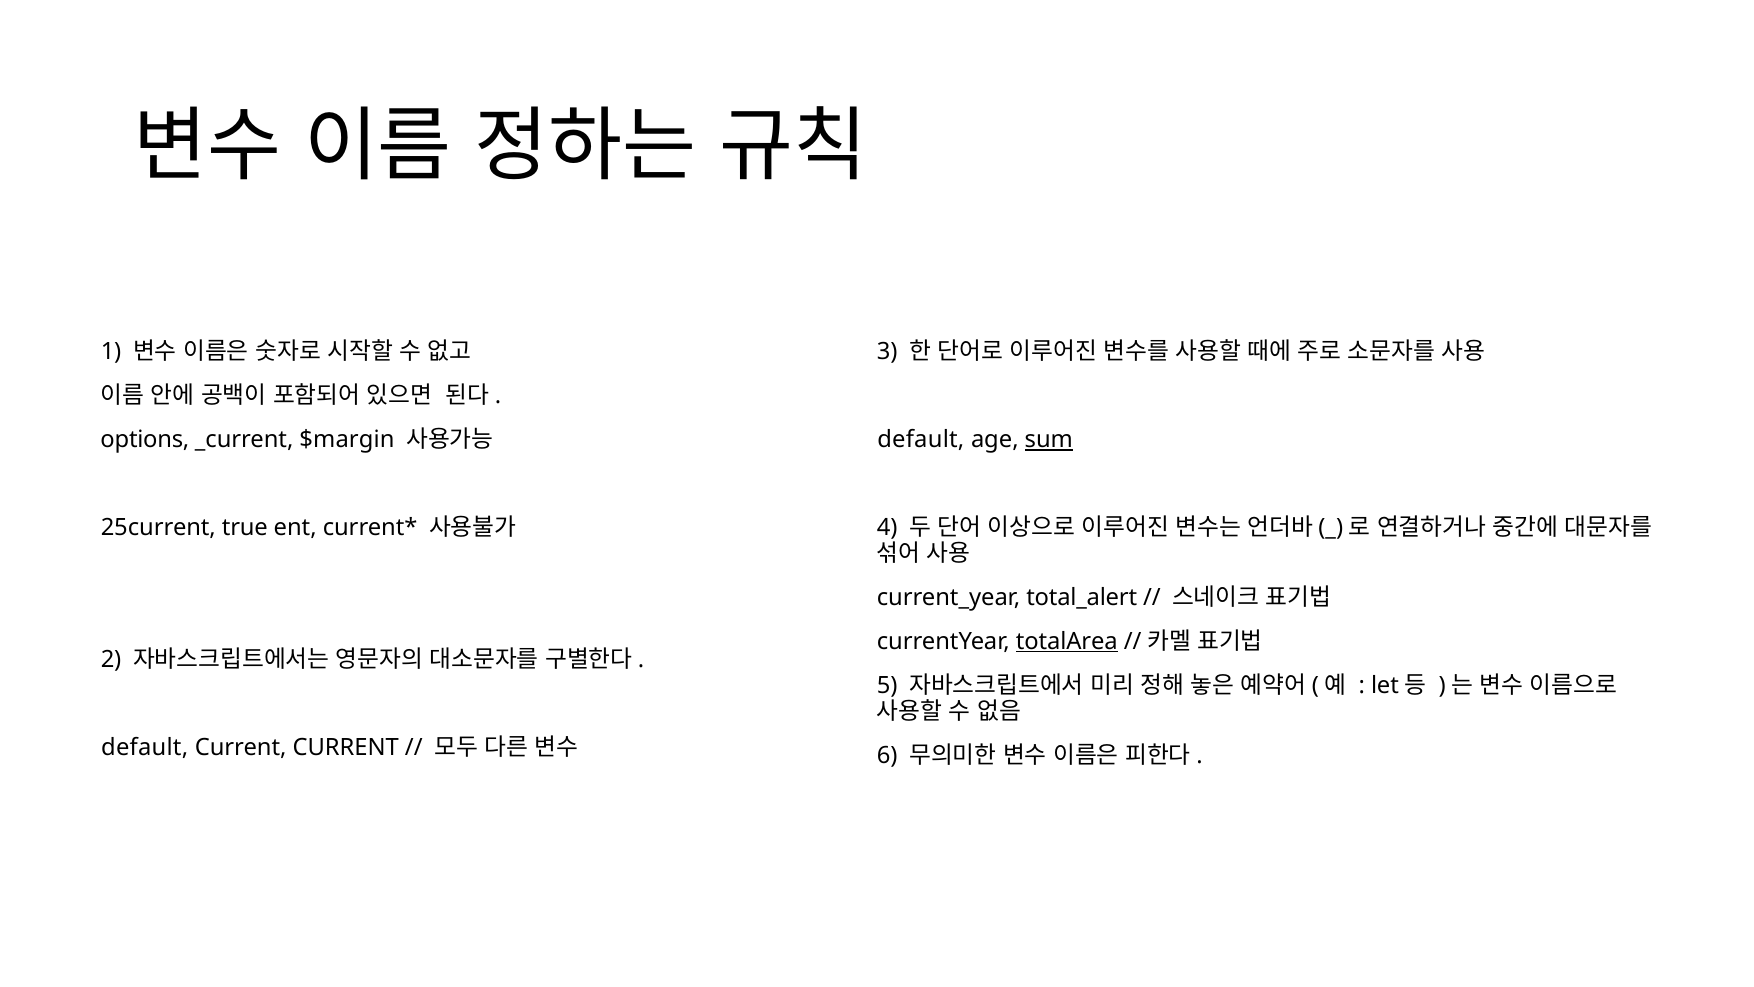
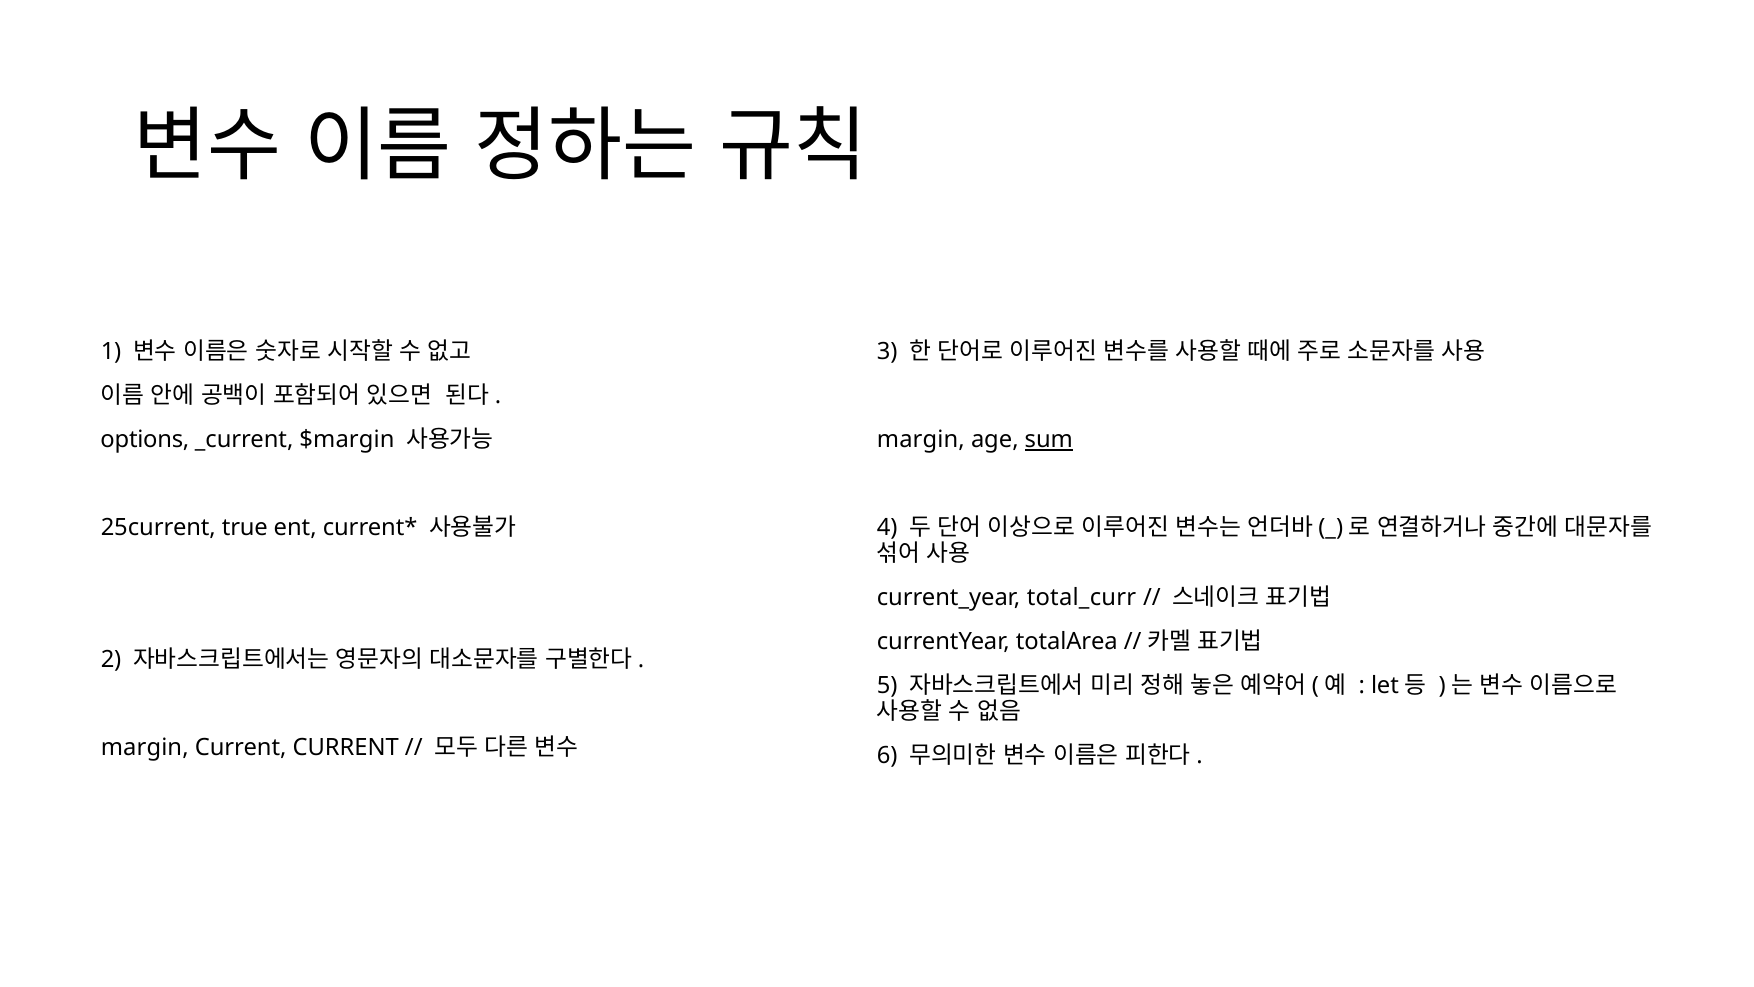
default: default -> margin (921, 440)
total_alert: total_alert -> total_curr (1081, 597)
totalArea underline: present -> none (1067, 641)
default: default -> margin (145, 747)
